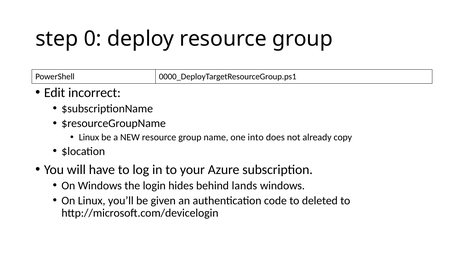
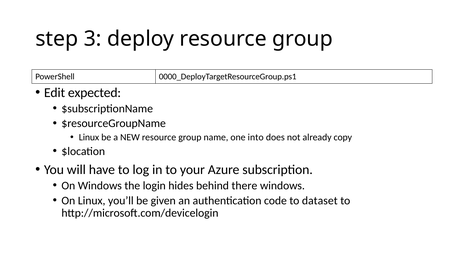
0: 0 -> 3 (93, 39)
incorrect: incorrect -> expected (94, 93)
lands: lands -> there (244, 186)
deleted: deleted -> dataset (320, 201)
